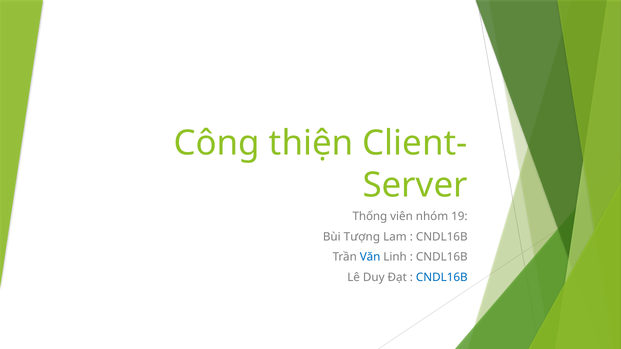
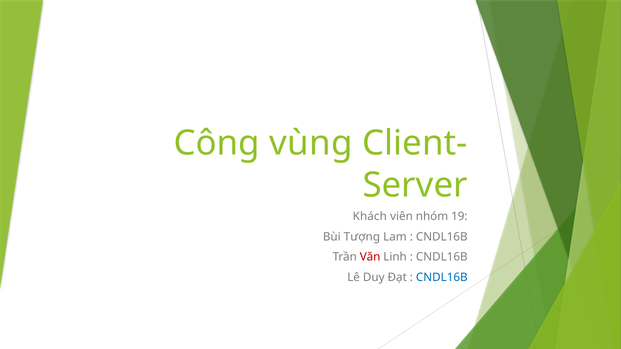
thiện: thiện -> vùng (311, 144)
Thống: Thống -> Khách (370, 216)
Văn colour: blue -> red (370, 257)
